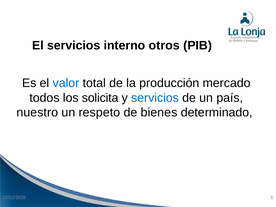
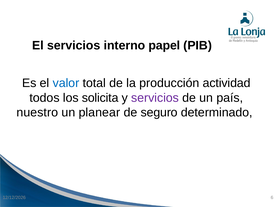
otros: otros -> papel (164, 45)
mercado: mercado -> actividad (227, 83)
servicios colour: blue -> purple (155, 98)
respeto: respeto -> planear (99, 113)
bienes: bienes -> seguro (159, 113)
